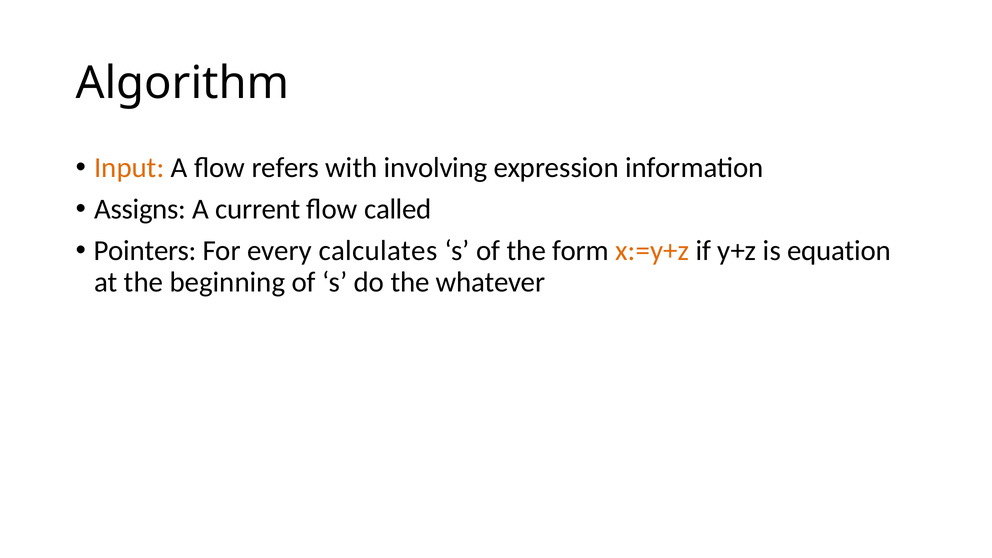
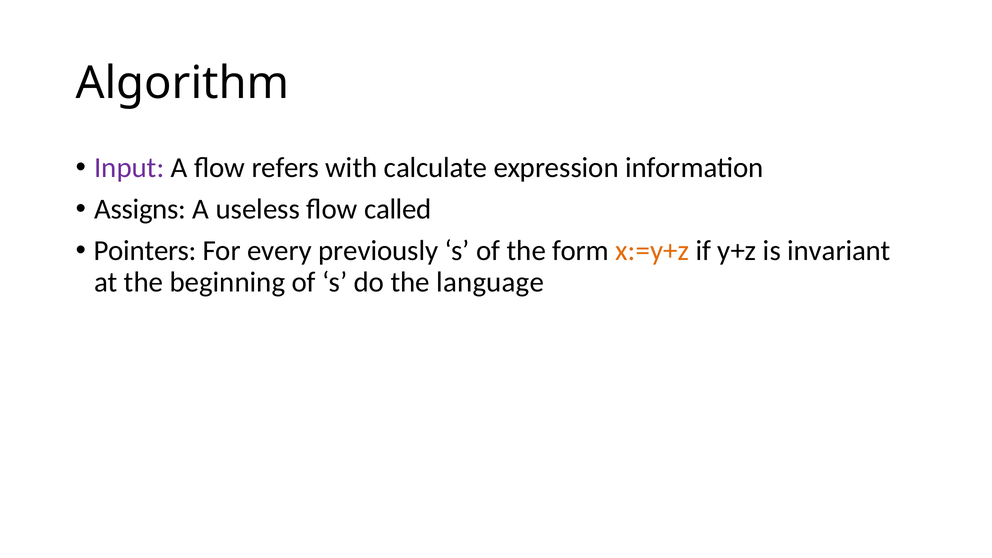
Input colour: orange -> purple (129, 168)
involving: involving -> calculate (436, 168)
current: current -> useless (258, 209)
calculates: calculates -> previously (378, 251)
equation: equation -> invariant (839, 251)
whatever: whatever -> language (490, 282)
